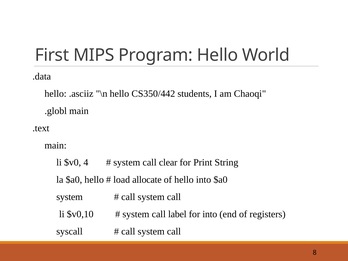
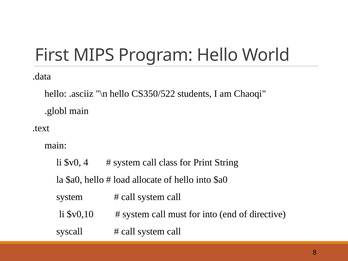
CS350/442: CS350/442 -> CS350/522 (153, 94)
clear: clear -> class (168, 163)
label: label -> must (177, 214)
registers: registers -> directive (268, 214)
